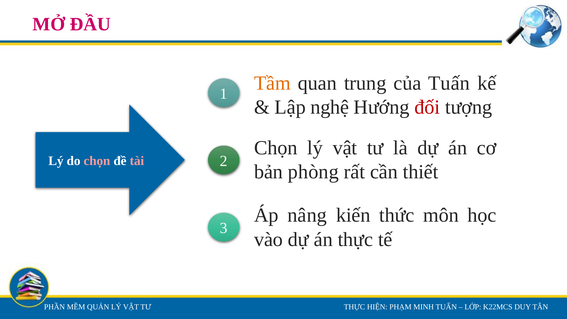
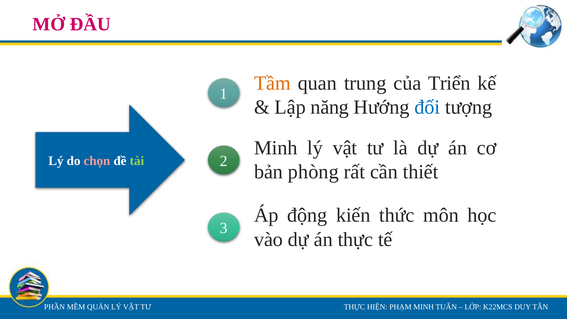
của Tuấn: Tuấn -> Triển (449, 83)
nghệ: nghệ -> năng (330, 107)
đối colour: red -> blue (427, 107)
Chọn: Chọn -> Minh (276, 148)
tài colour: pink -> light green (137, 161)
nâng: nâng -> động (307, 215)
